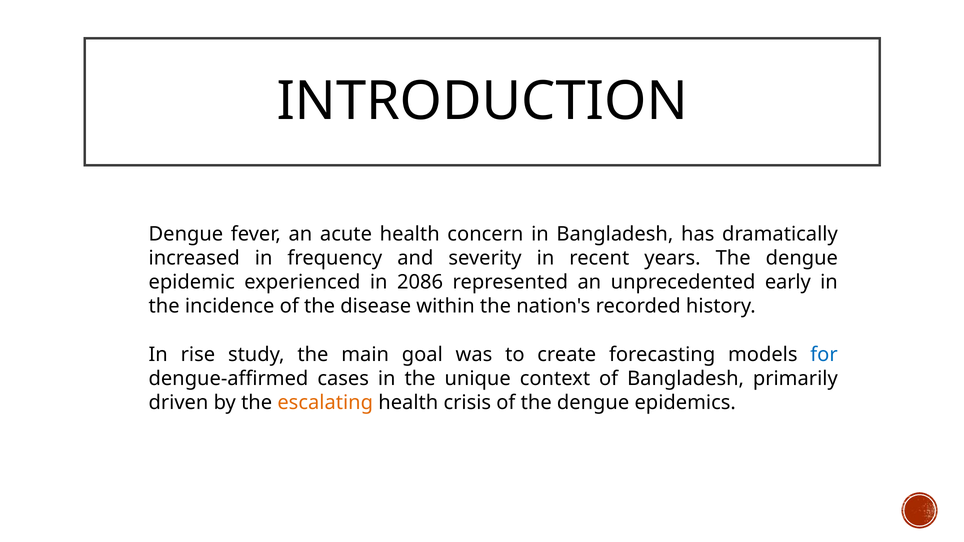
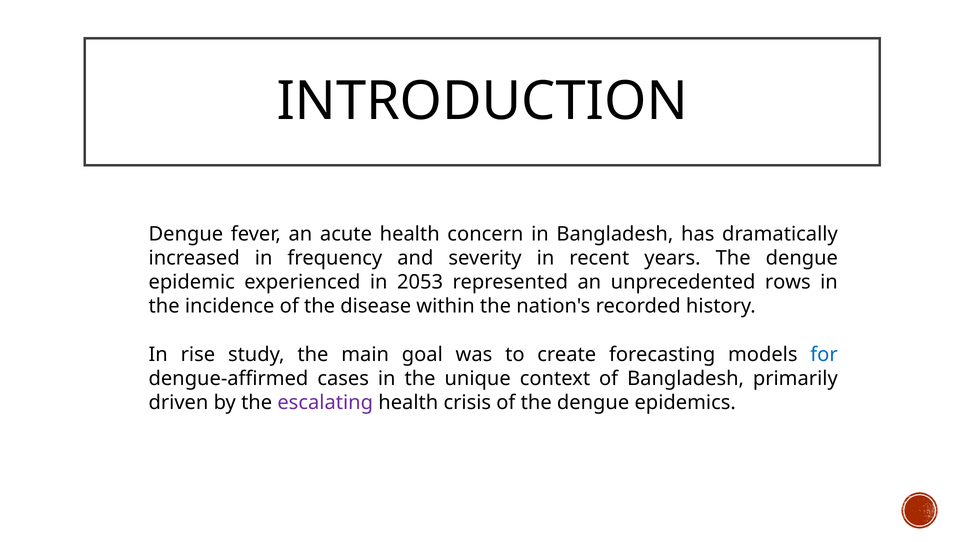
2086: 2086 -> 2053 (420, 282)
early: early -> rows (788, 282)
escalating colour: orange -> purple (325, 403)
